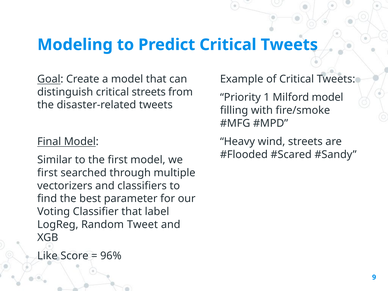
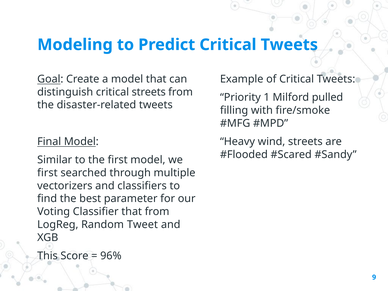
Milford model: model -> pulled (327, 97)
that label: label -> from (157, 212)
Like: Like -> This (47, 256)
